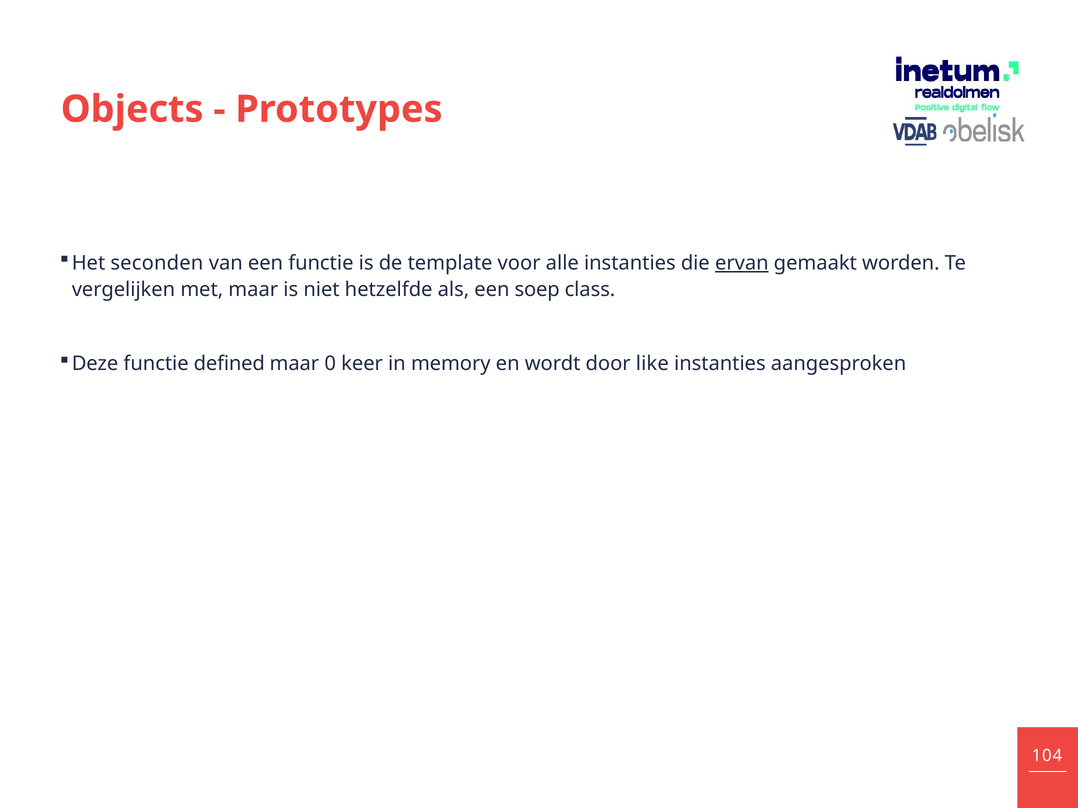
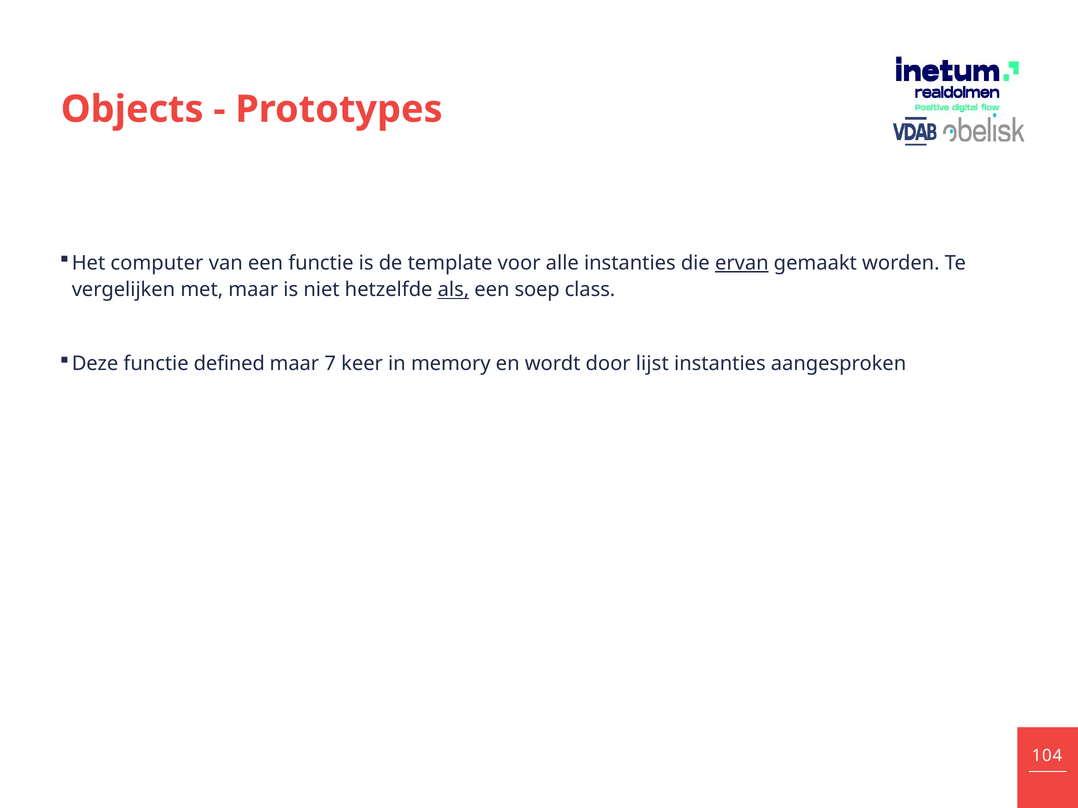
seconden: seconden -> computer (157, 263)
als underline: none -> present (453, 290)
0: 0 -> 7 (330, 364)
like: like -> lijst (652, 364)
